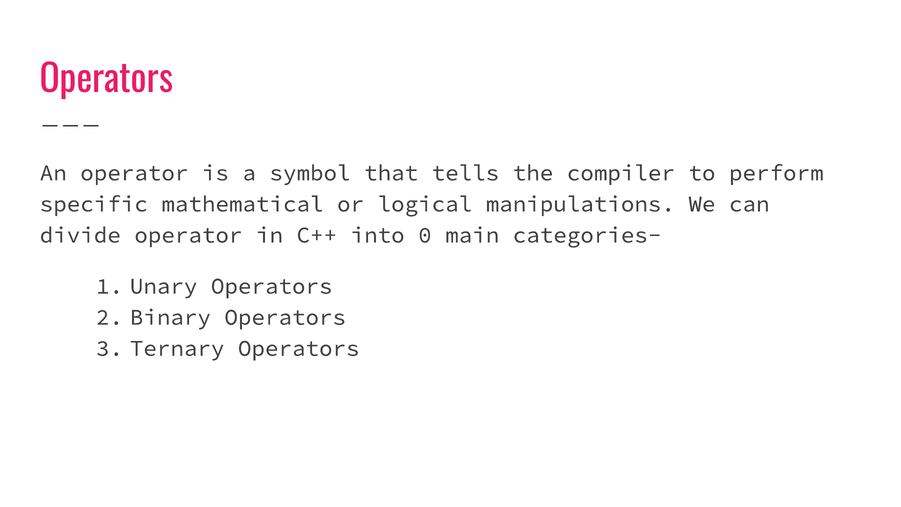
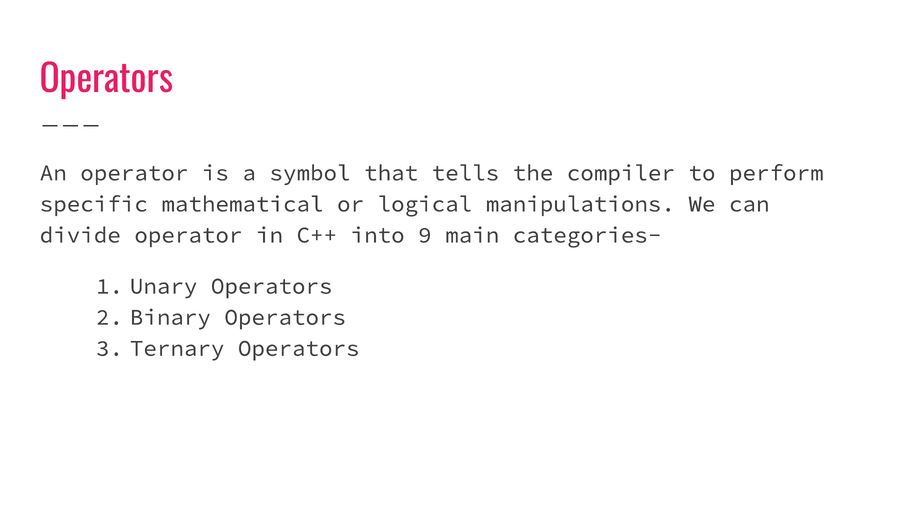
0: 0 -> 9 (425, 235)
